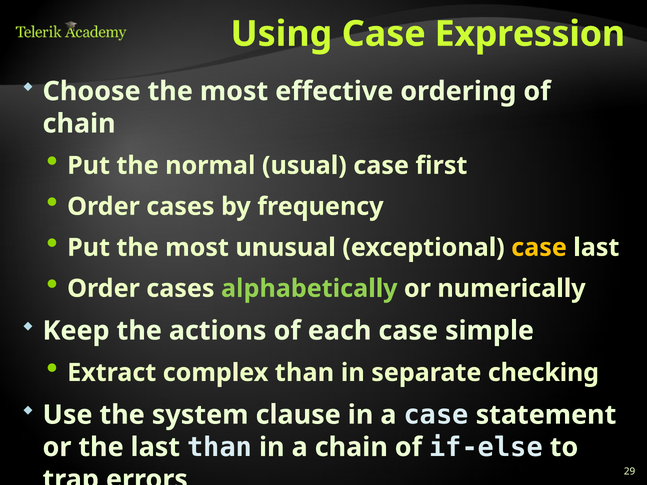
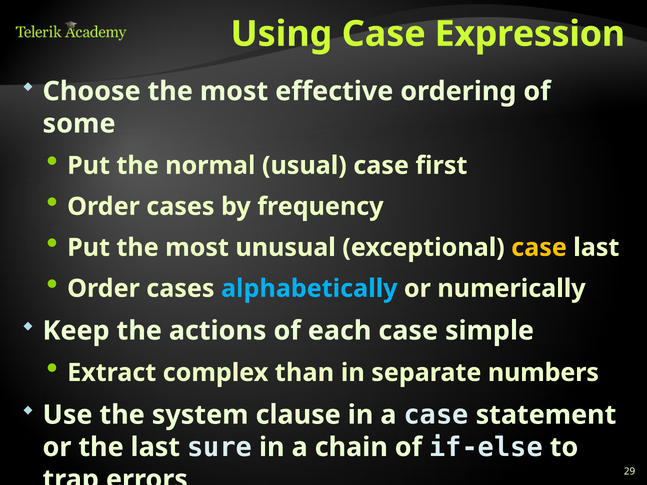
chain: chain -> some (79, 124)
alphabetically colour: light green -> light blue (309, 289)
checking: checking -> numbers (543, 373)
last than: than -> sure (220, 447)
